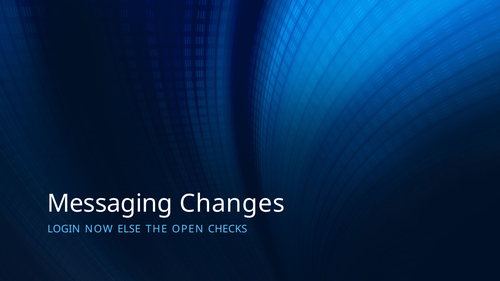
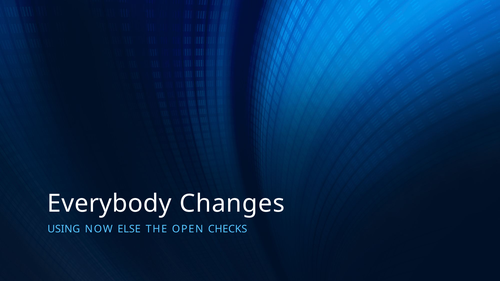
Messaging: Messaging -> Everybody (110, 204)
LOGIN: LOGIN -> USING (64, 229)
